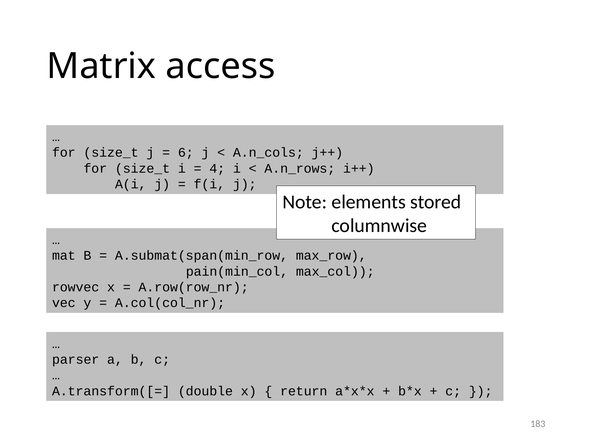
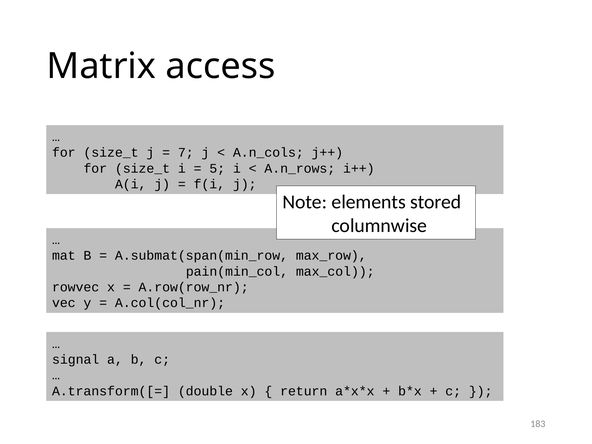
6: 6 -> 7 (186, 153)
4: 4 -> 5 (217, 168)
parser: parser -> signal (76, 359)
